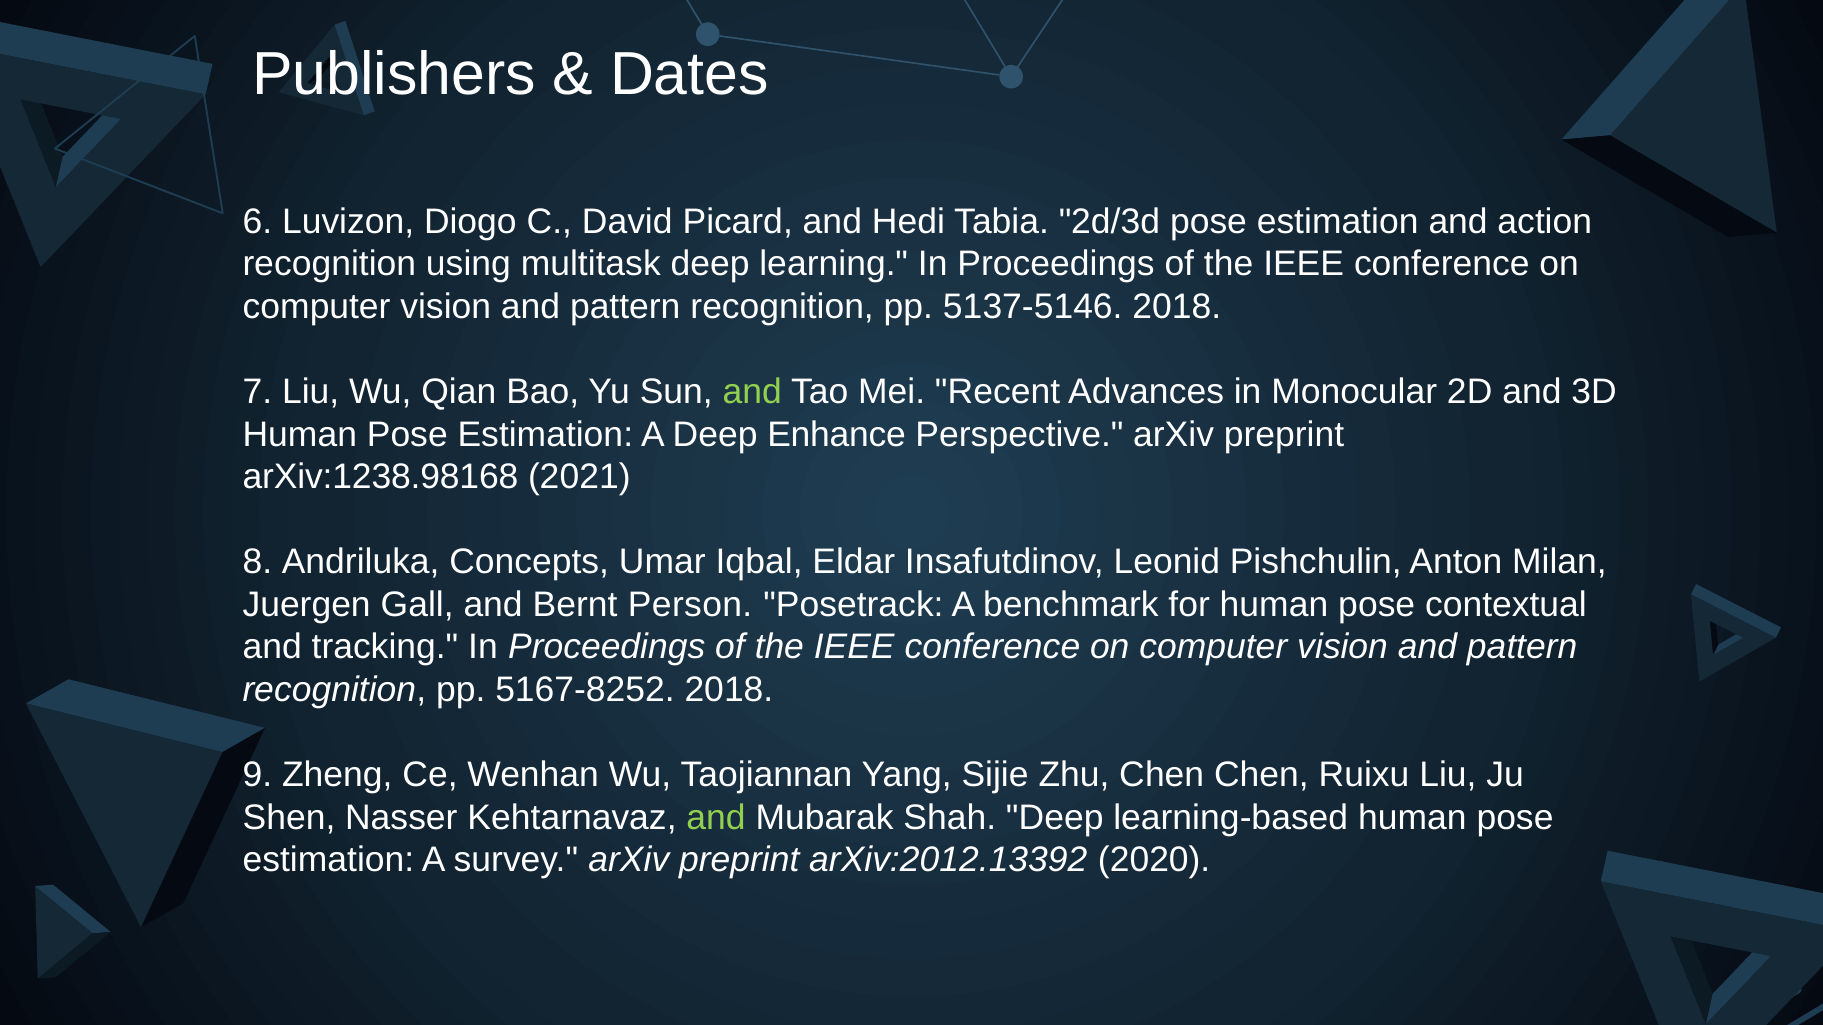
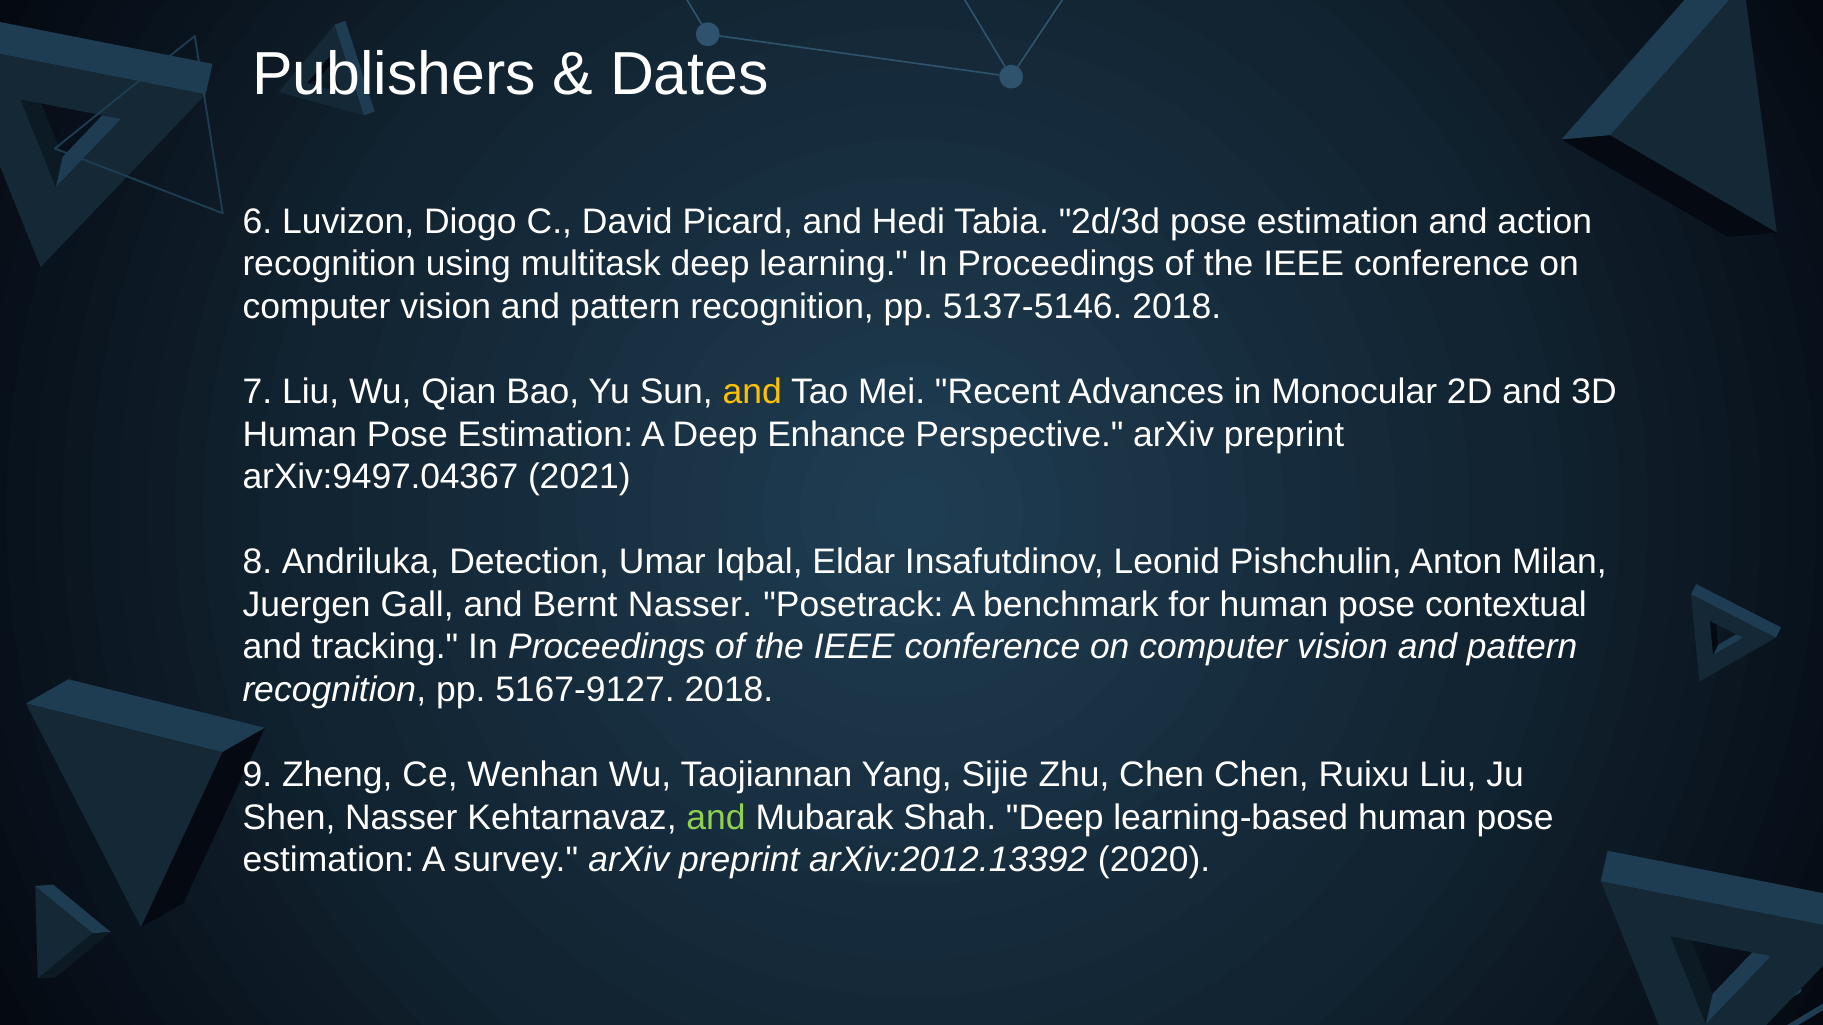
and colour: light green -> yellow (752, 392)
arXiv:1238.98168: arXiv:1238.98168 -> arXiv:9497.04367 (380, 477)
Concepts: Concepts -> Detection (529, 562)
Bernt Person: Person -> Nasser (690, 605)
5167-8252: 5167-8252 -> 5167-9127 (585, 690)
